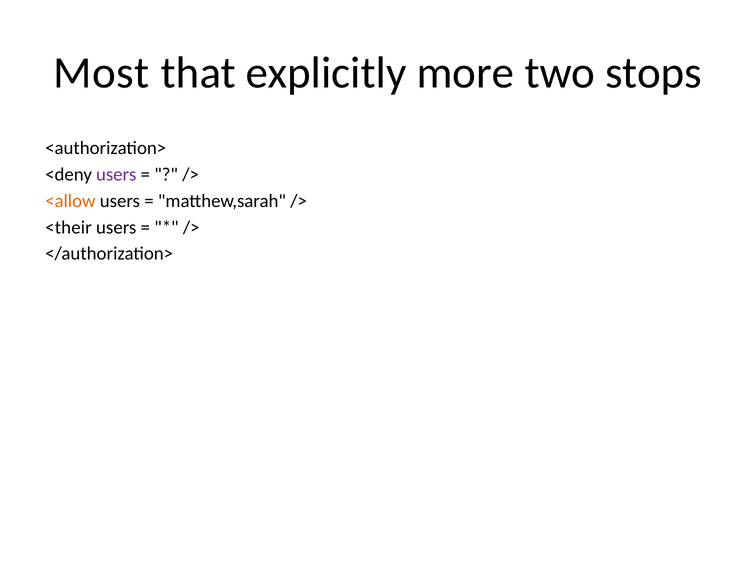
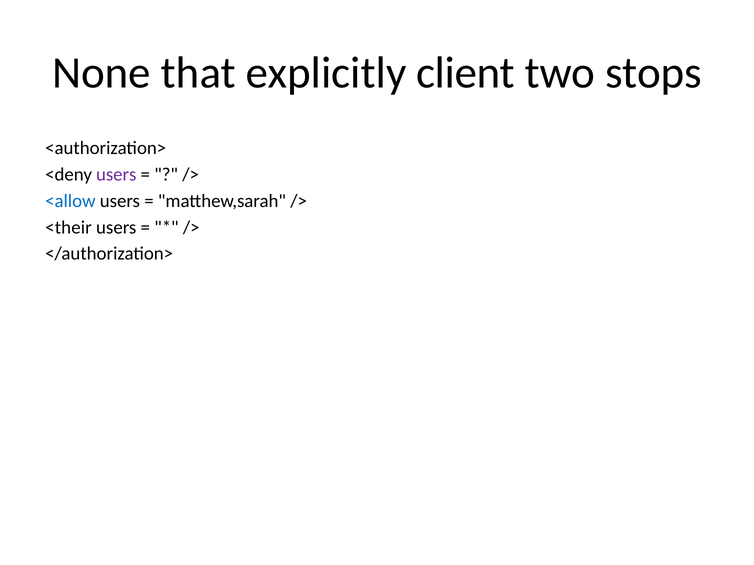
Most: Most -> None (102, 73)
more: more -> client (466, 73)
<allow colour: orange -> blue (70, 201)
